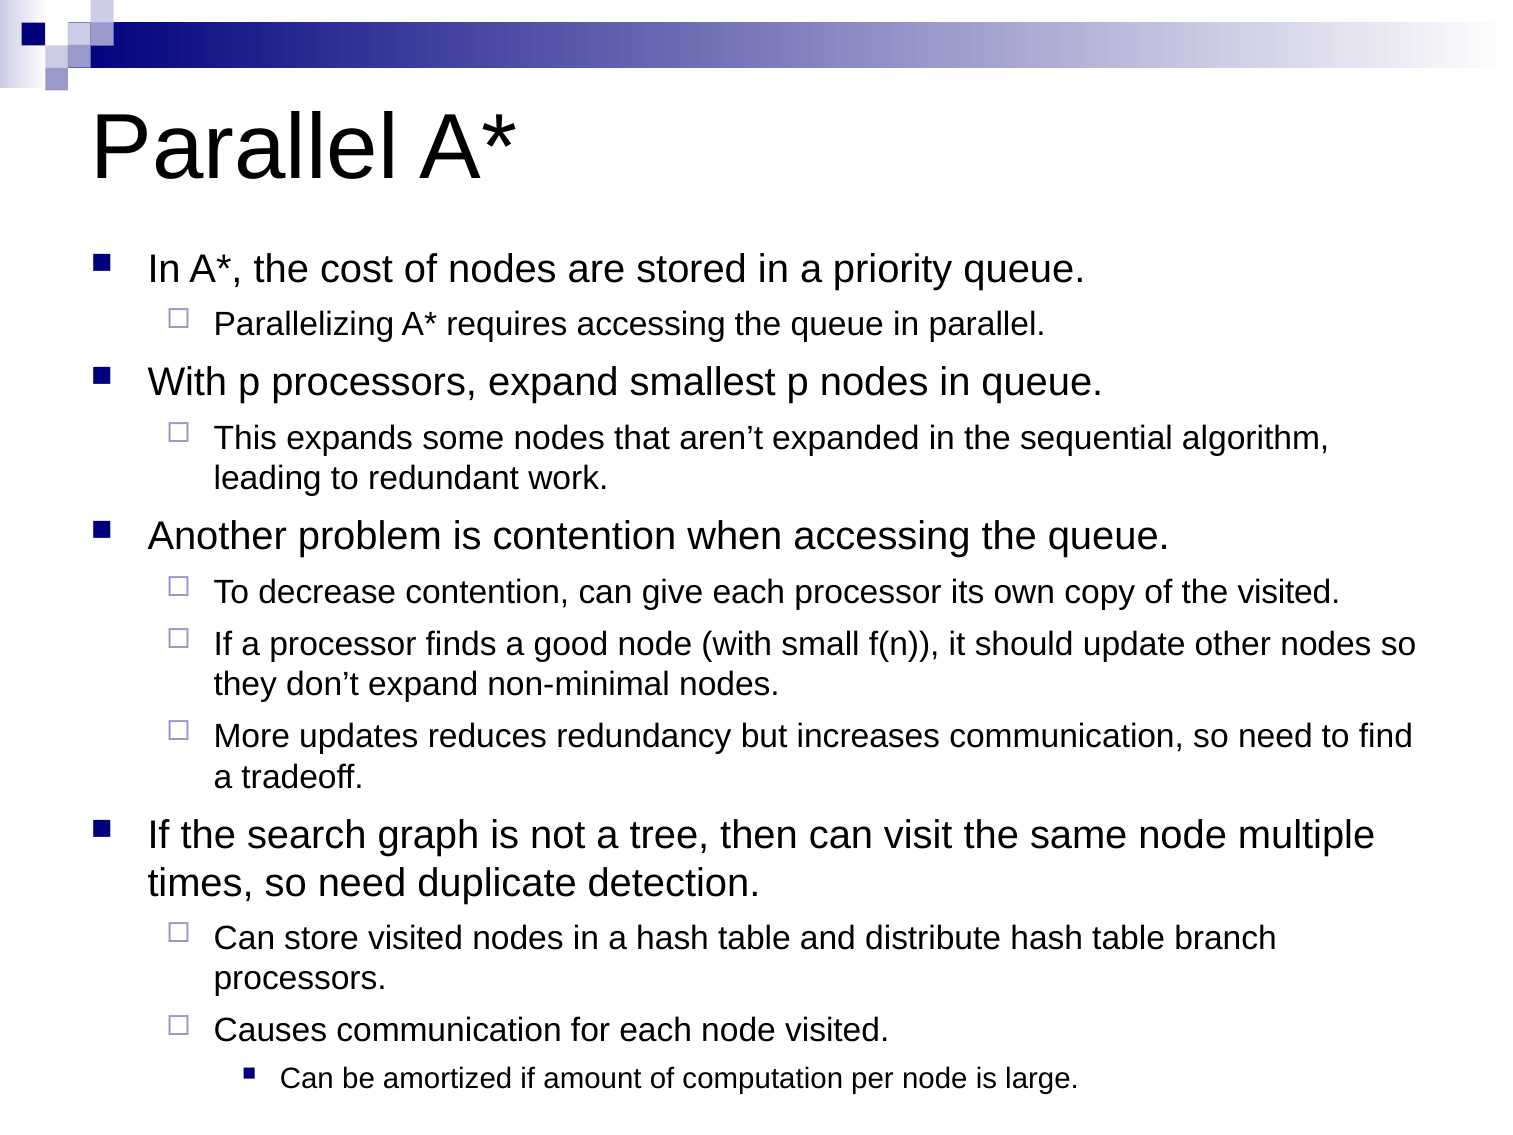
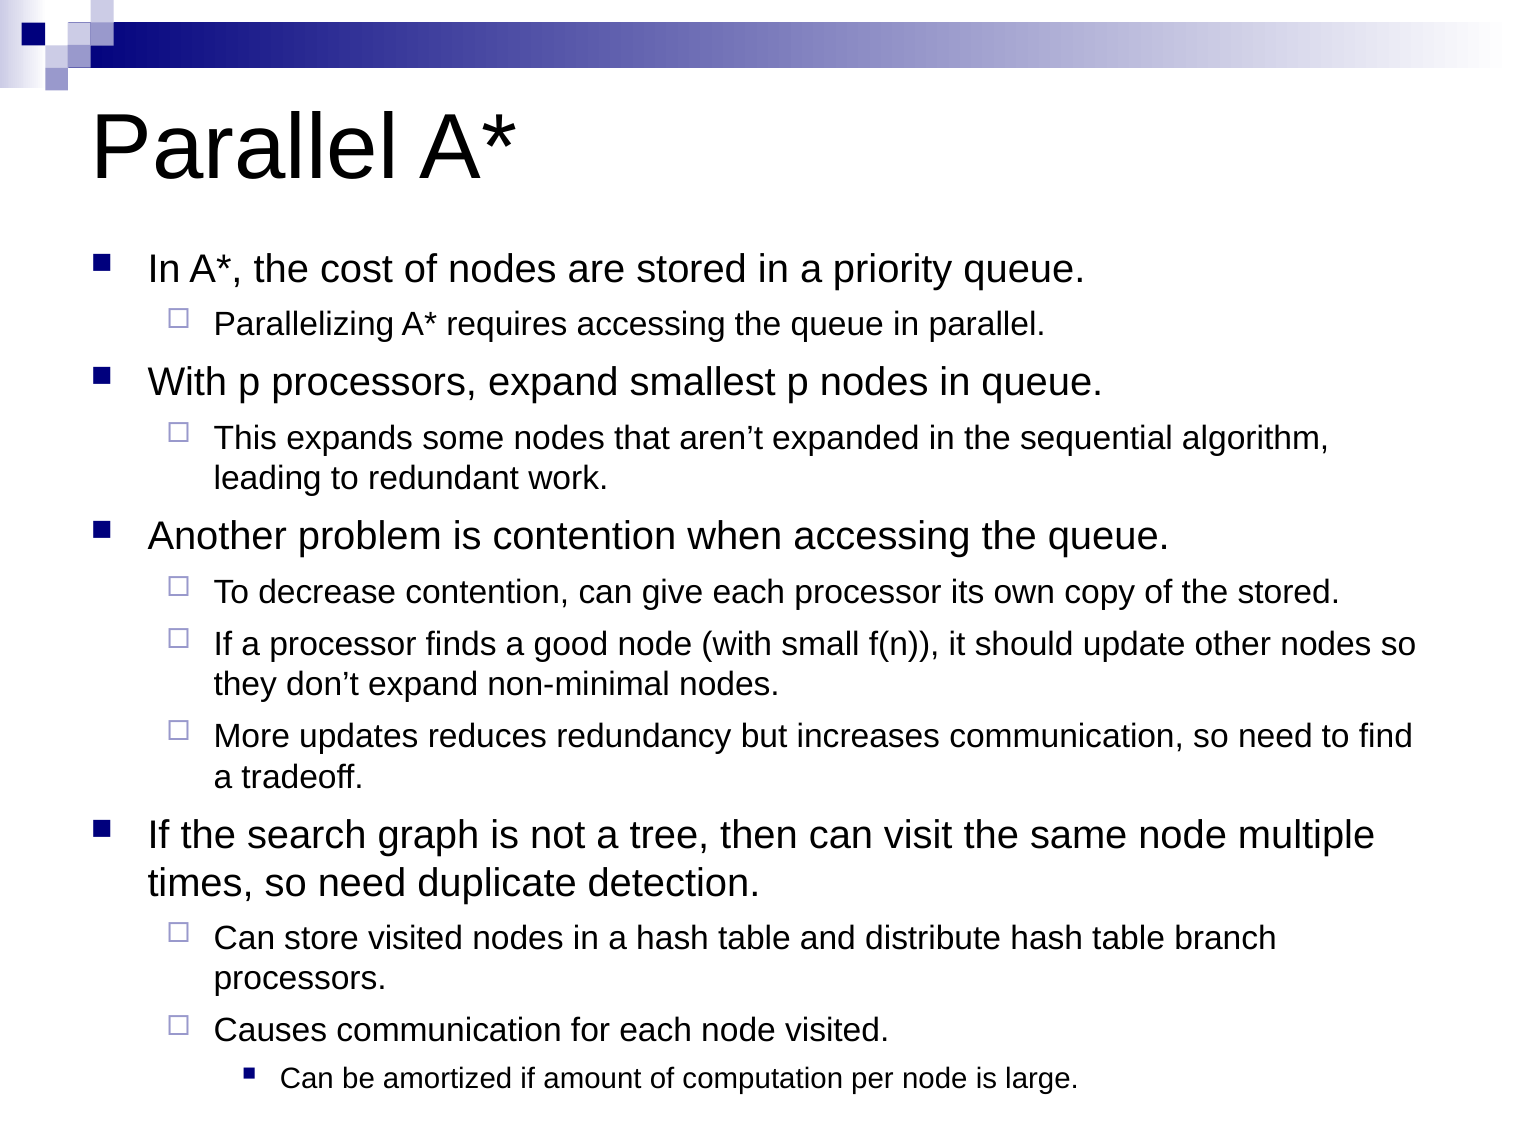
the visited: visited -> stored (1289, 592)
